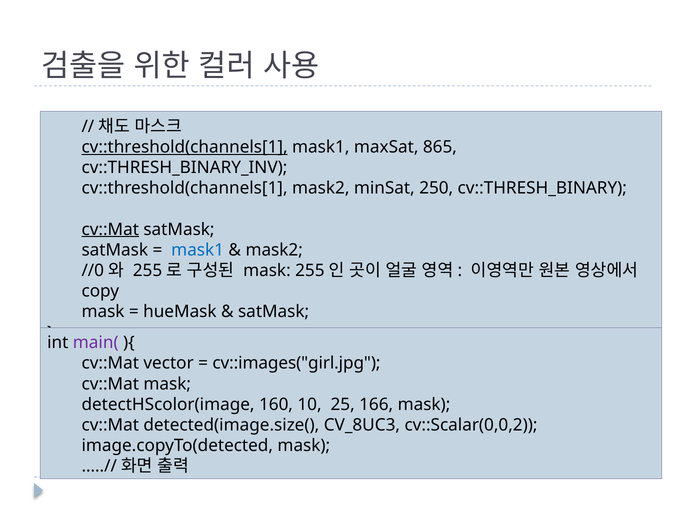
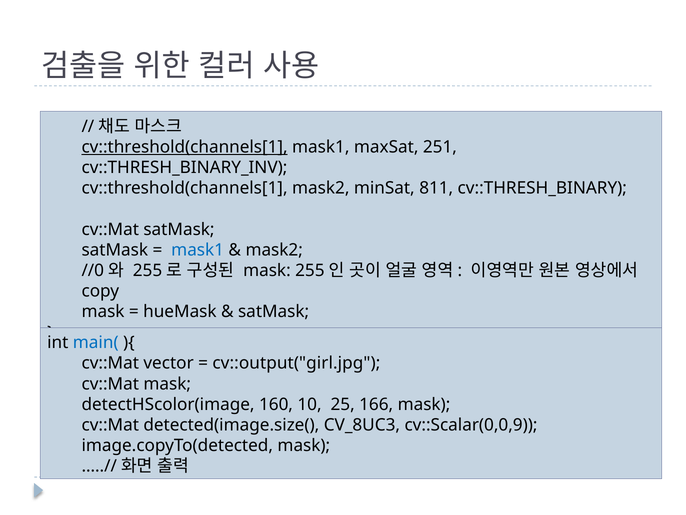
865: 865 -> 251 (440, 147)
250: 250 -> 811 (436, 188)
cv::Mat underline: present -> none (110, 229)
main( colour: purple -> blue (96, 342)
cv::images("girl.jpg: cv::images("girl.jpg -> cv::output("girl.jpg (296, 363)
cv::Scalar(0,0,2: cv::Scalar(0,0,2 -> cv::Scalar(0,0,9 (471, 425)
